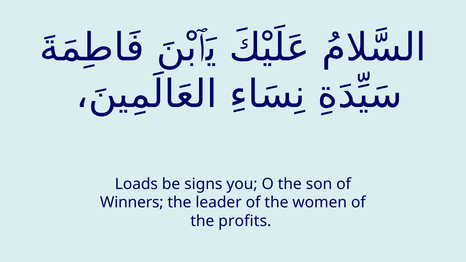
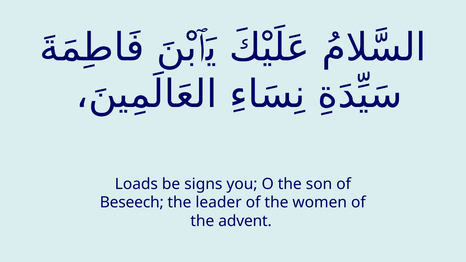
Winners: Winners -> Beseech (132, 203)
profits: profits -> advent (245, 221)
